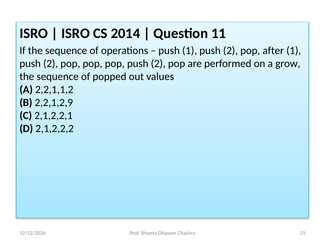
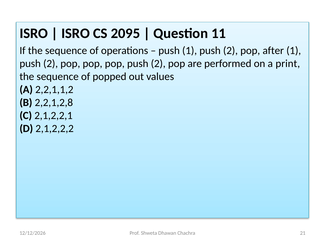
2014: 2014 -> 2095 (125, 33)
grow: grow -> print (288, 63)
2,2,1,2,9: 2,2,1,2,9 -> 2,2,1,2,8 (54, 102)
